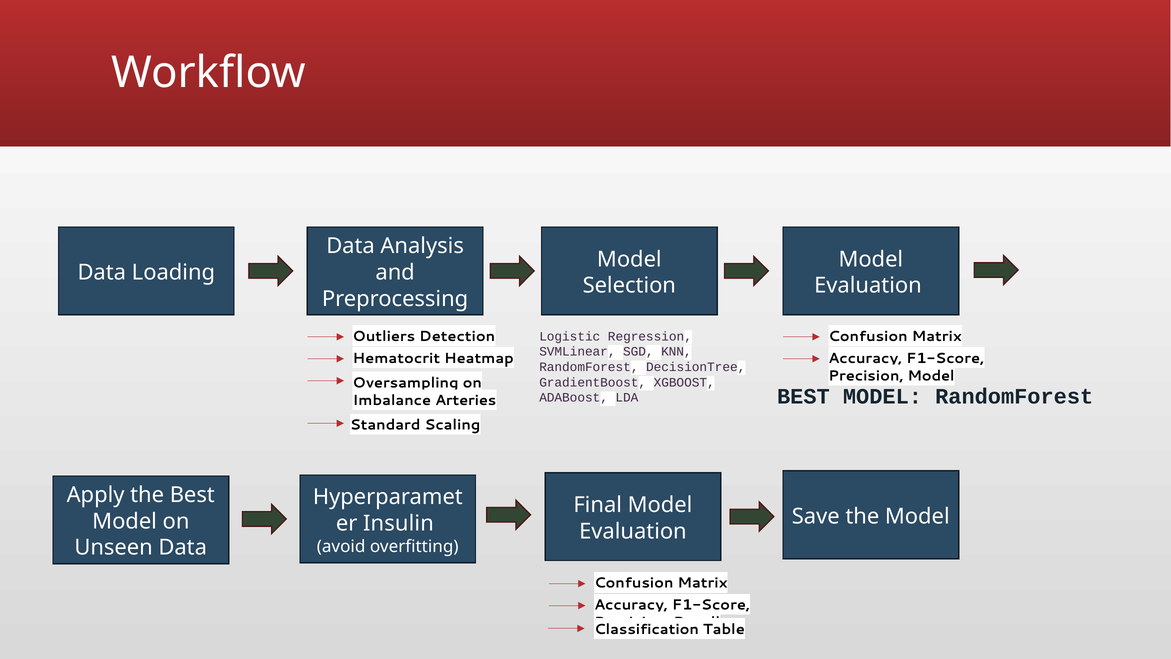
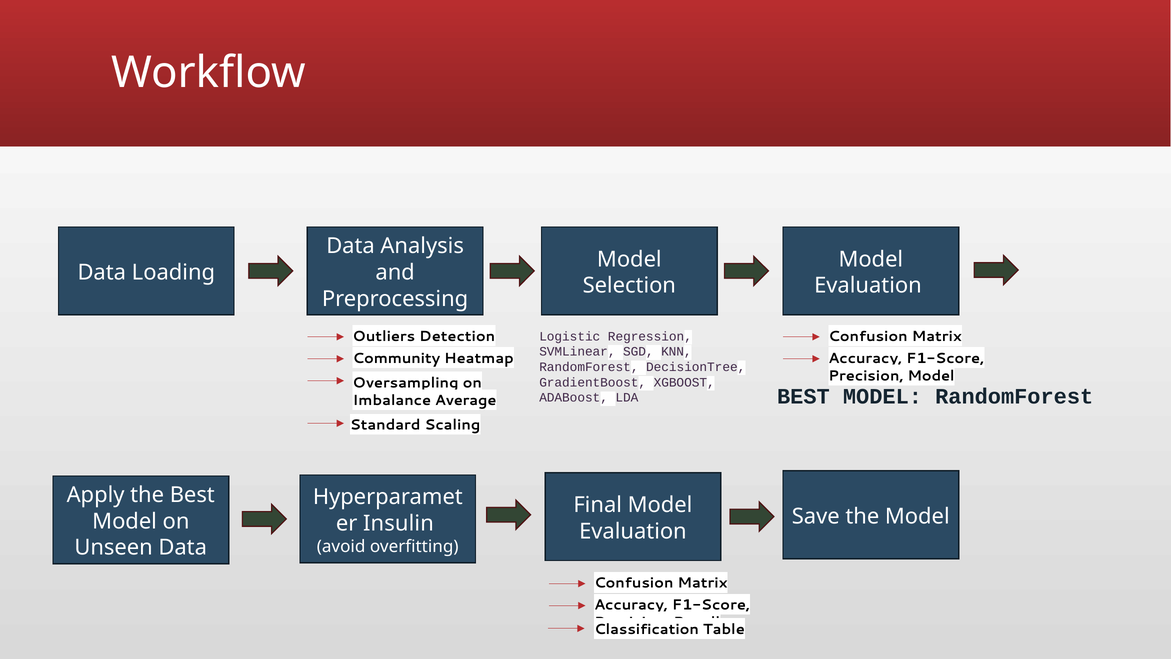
Hematocrit: Hematocrit -> Community (396, 358)
Arteries: Arteries -> Average (466, 400)
